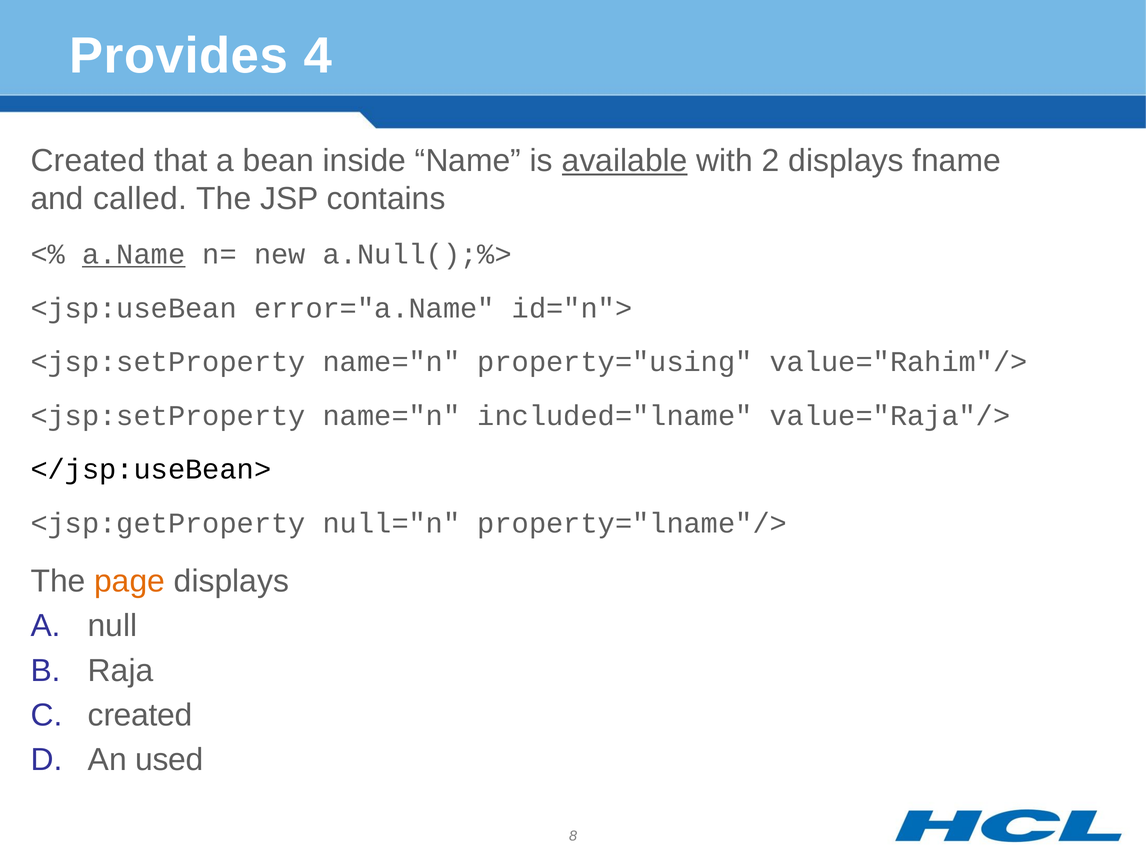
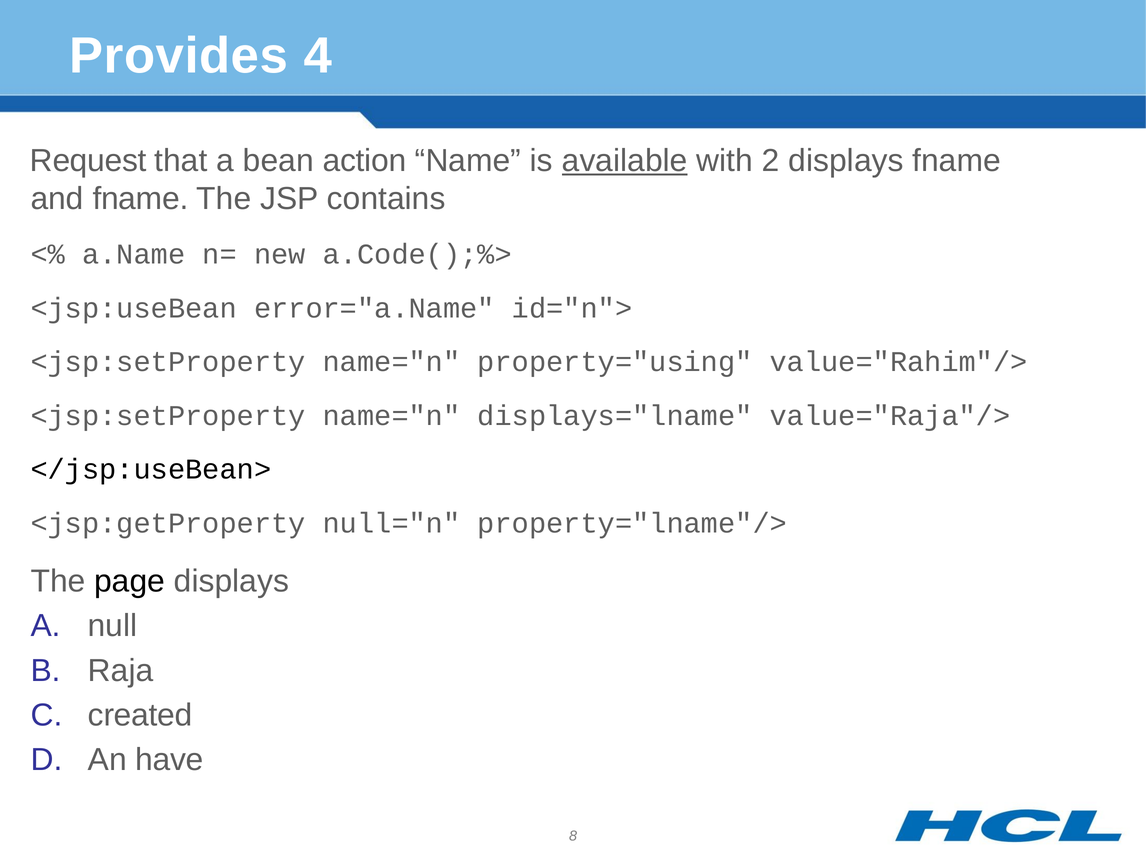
Created: Created -> Request (88, 161)
inside: inside -> action (364, 161)
and called: called -> fname (140, 199)
a.Name underline: present -> none (134, 254)
a.Null();%>: a.Null();%> -> a.Code();%> (417, 254)
included="lname: included="lname -> displays="lname (615, 416)
page colour: orange -> black (130, 582)
used: used -> have (169, 760)
